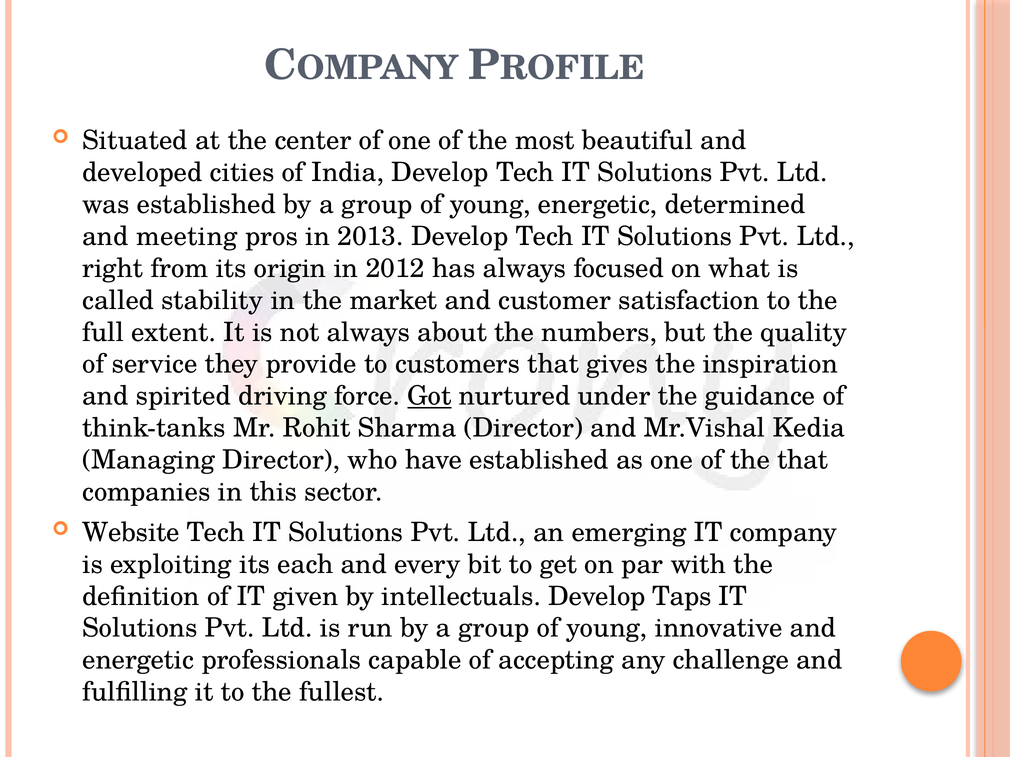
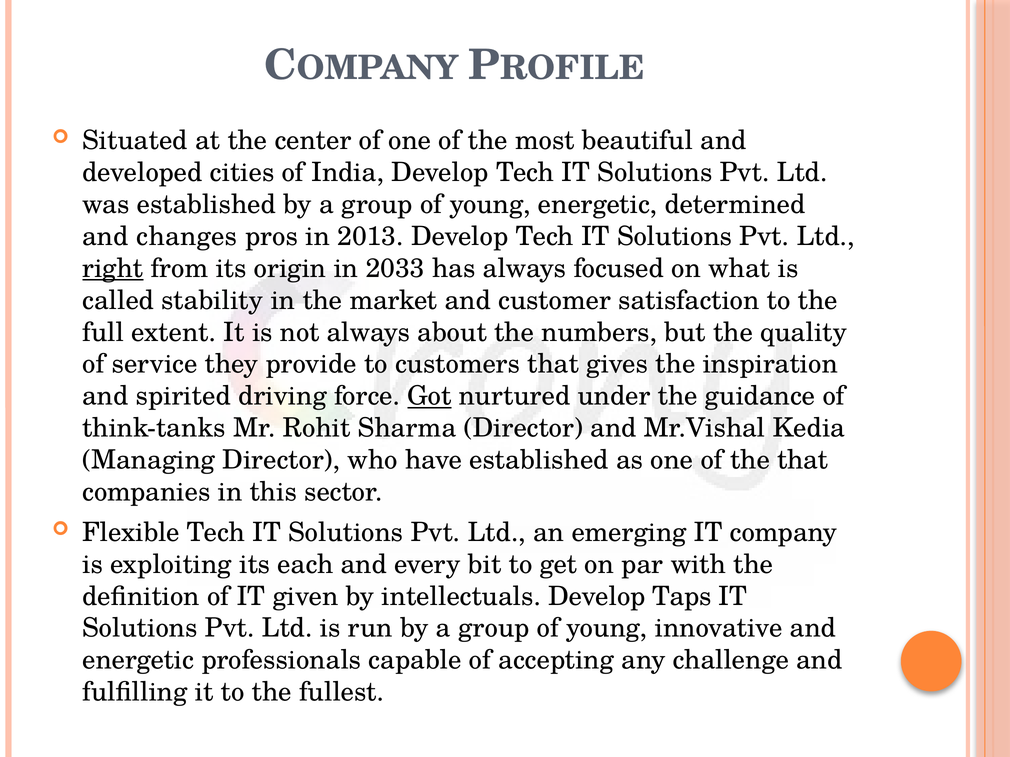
meeting: meeting -> changes (187, 237)
right underline: none -> present (113, 269)
2012: 2012 -> 2033 (395, 269)
Website: Website -> Flexible (131, 533)
